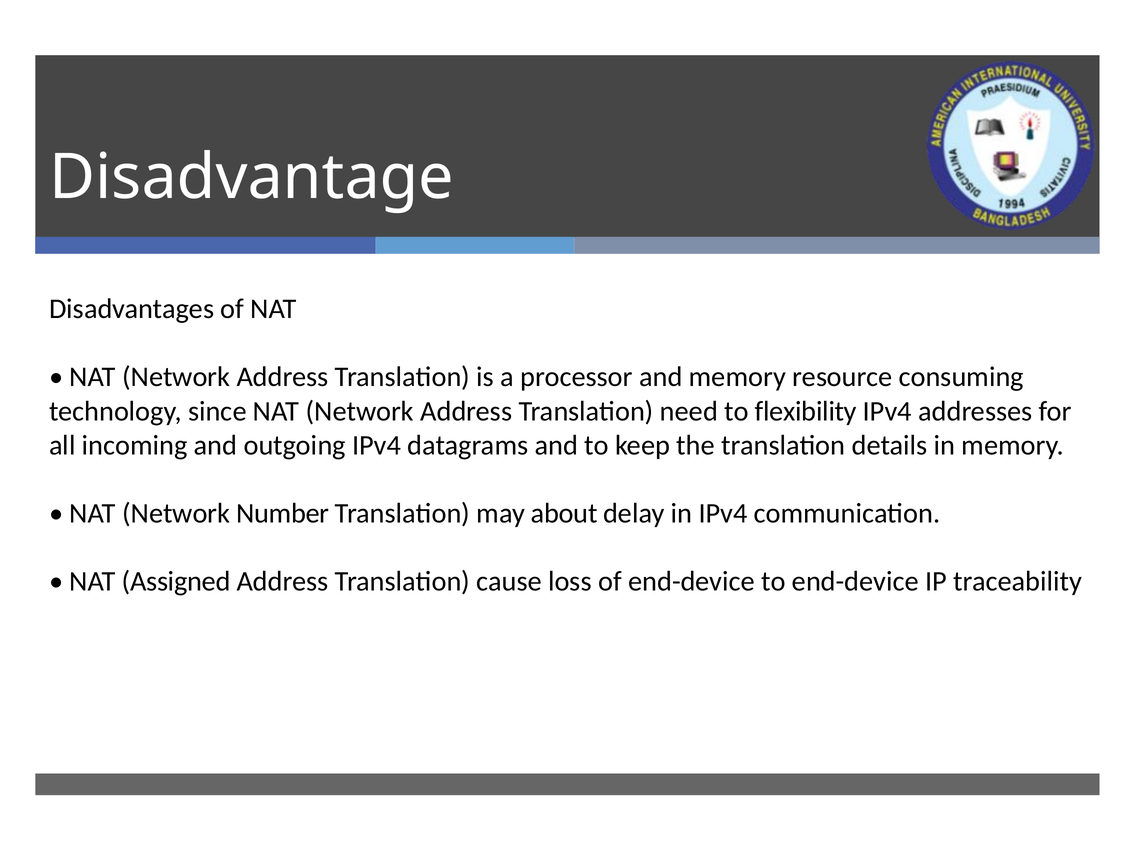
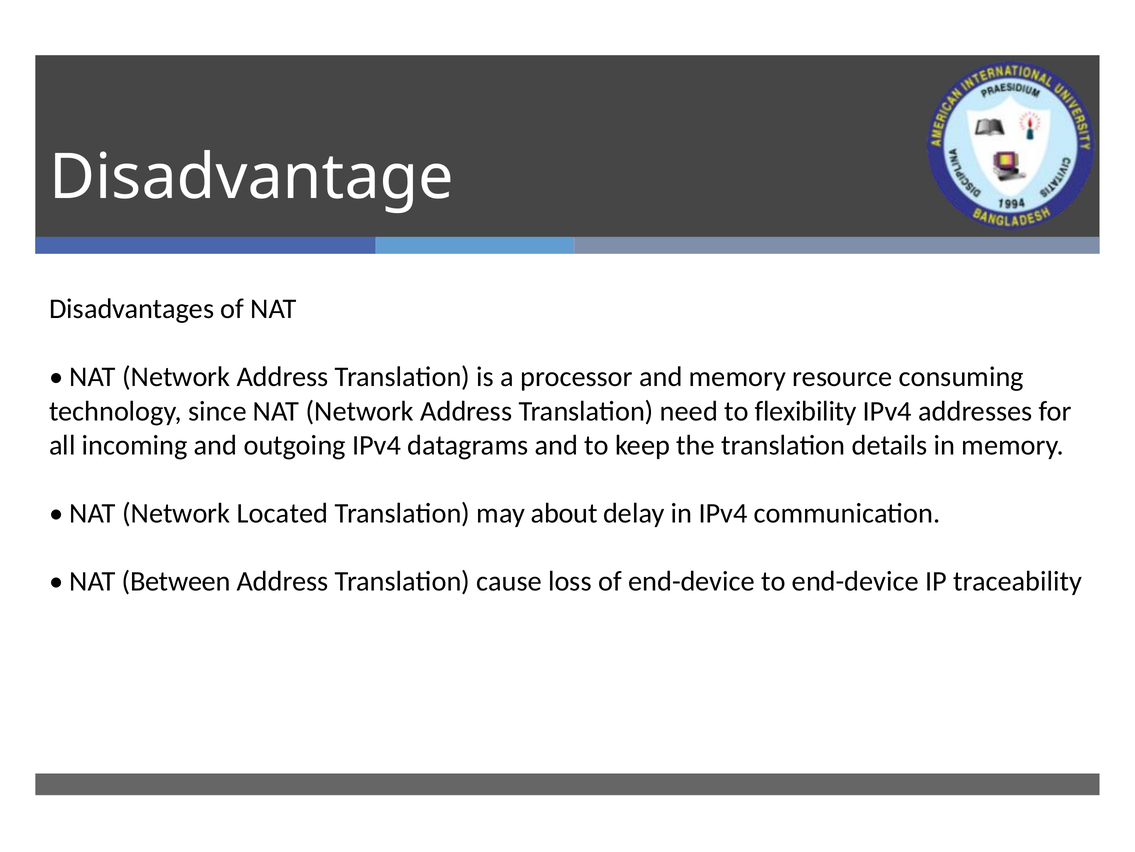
Number: Number -> Located (282, 513)
Assigned: Assigned -> Between (176, 581)
